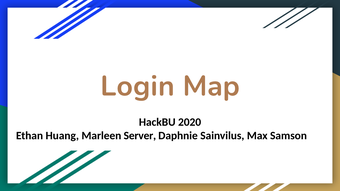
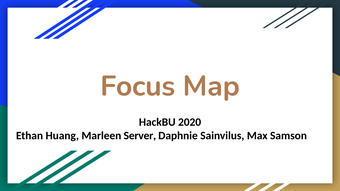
Login: Login -> Focus (138, 86)
